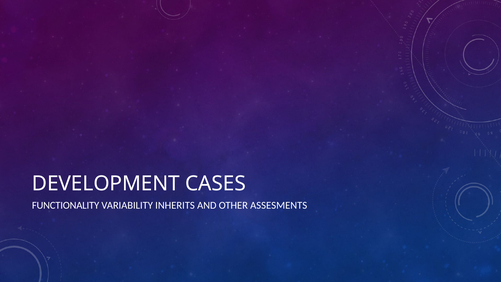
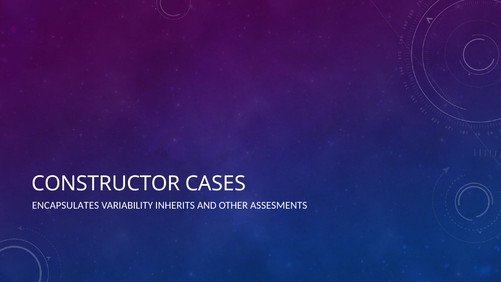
DEVELOPMENT: DEVELOPMENT -> CONSTRUCTOR (106, 183)
FUNCTIONALITY: FUNCTIONALITY -> ENCAPSULATES (65, 205)
